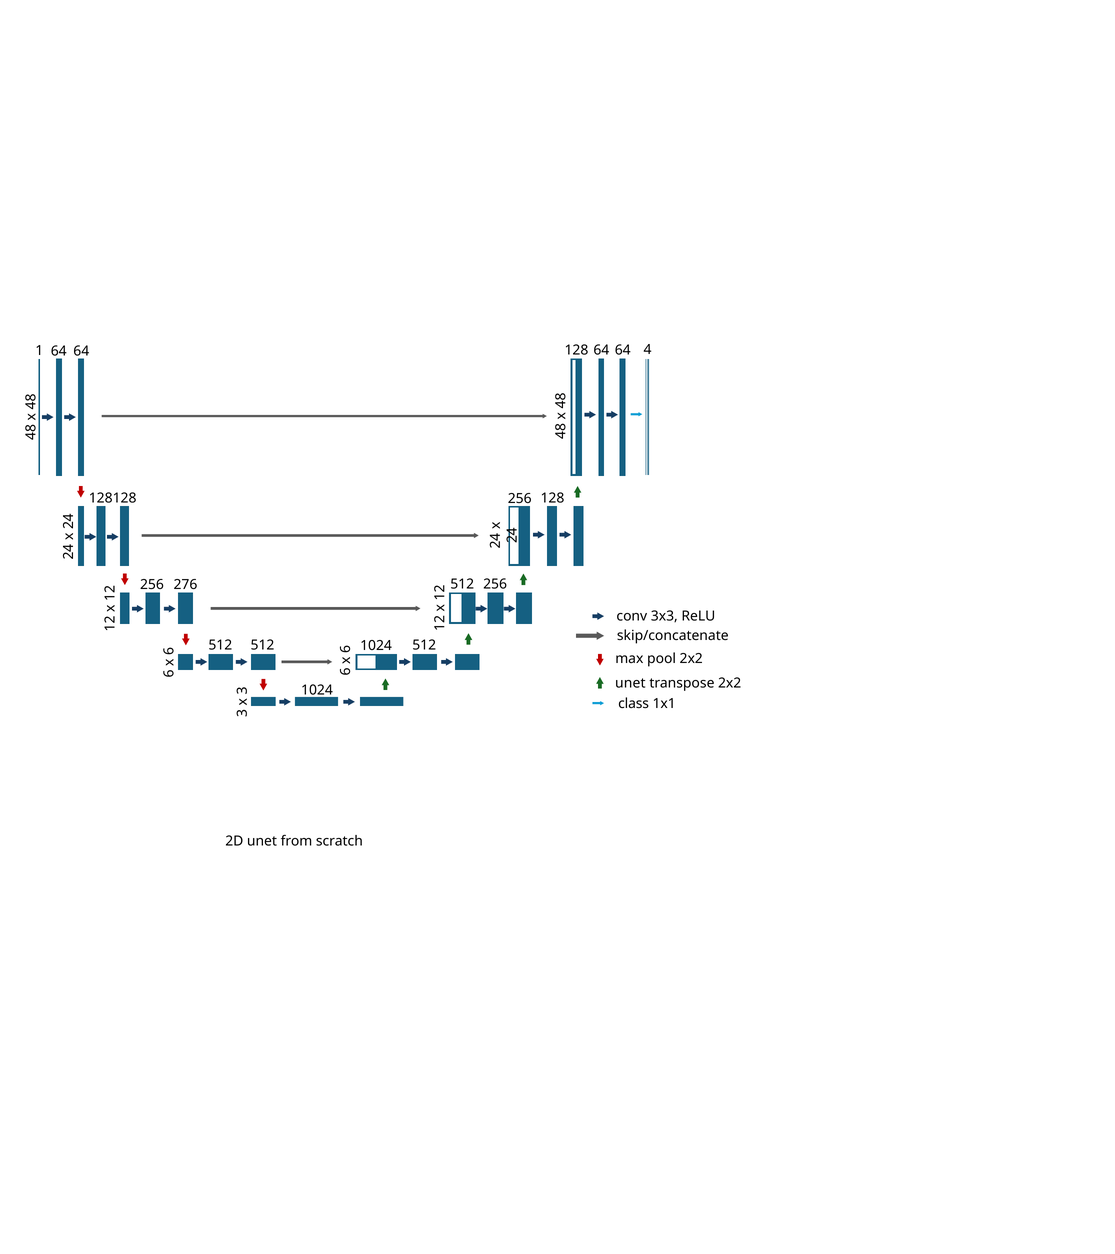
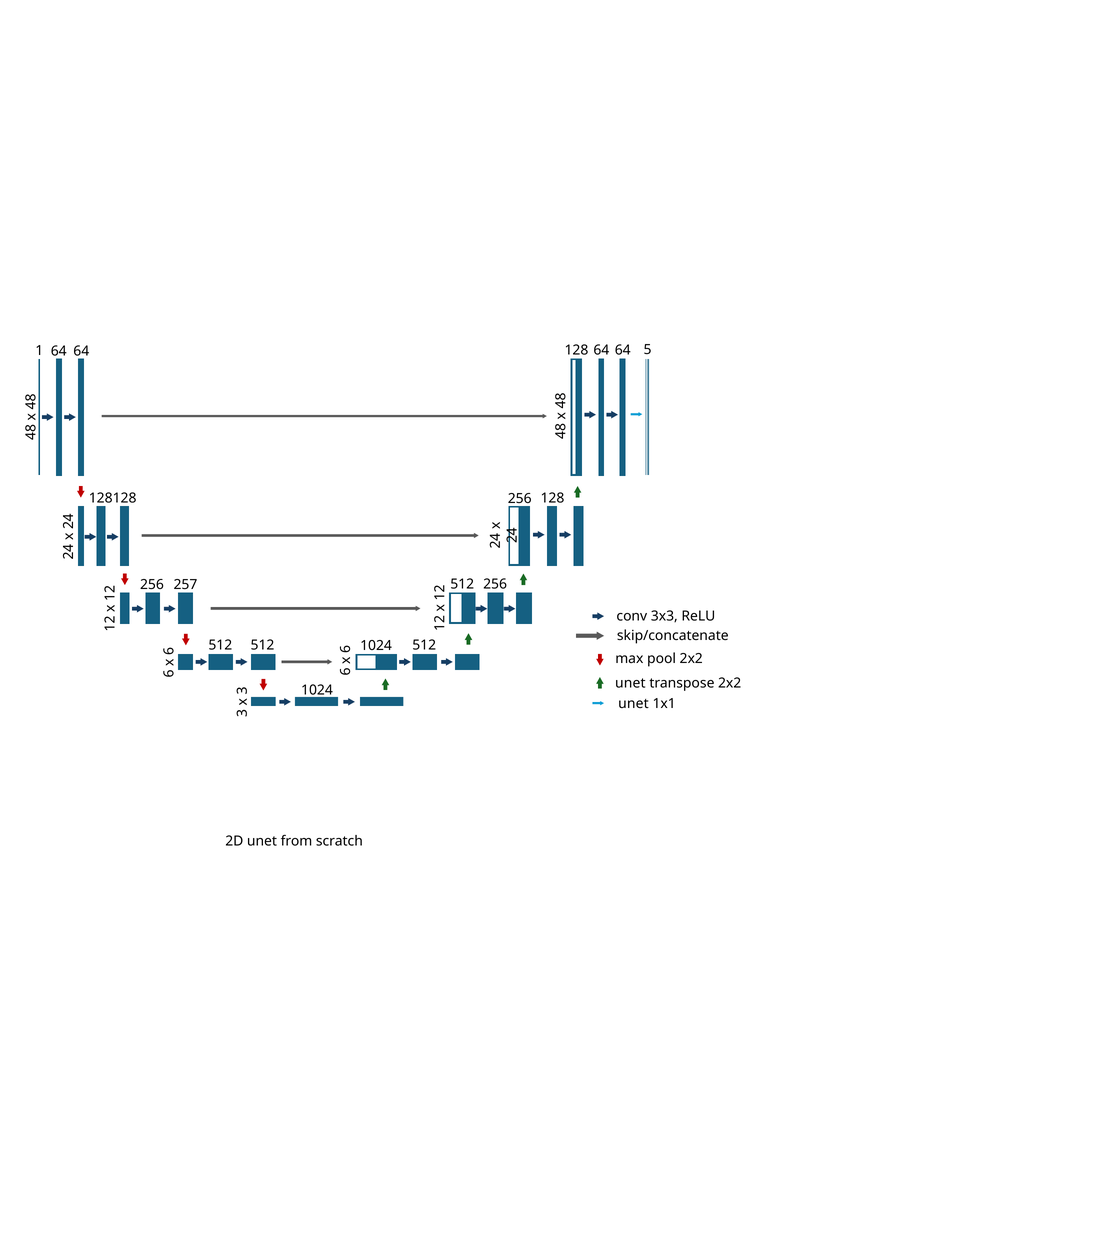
64 4: 4 -> 5 (648, 350)
276: 276 -> 257 (185, 585)
class: class -> unet (633, 704)
